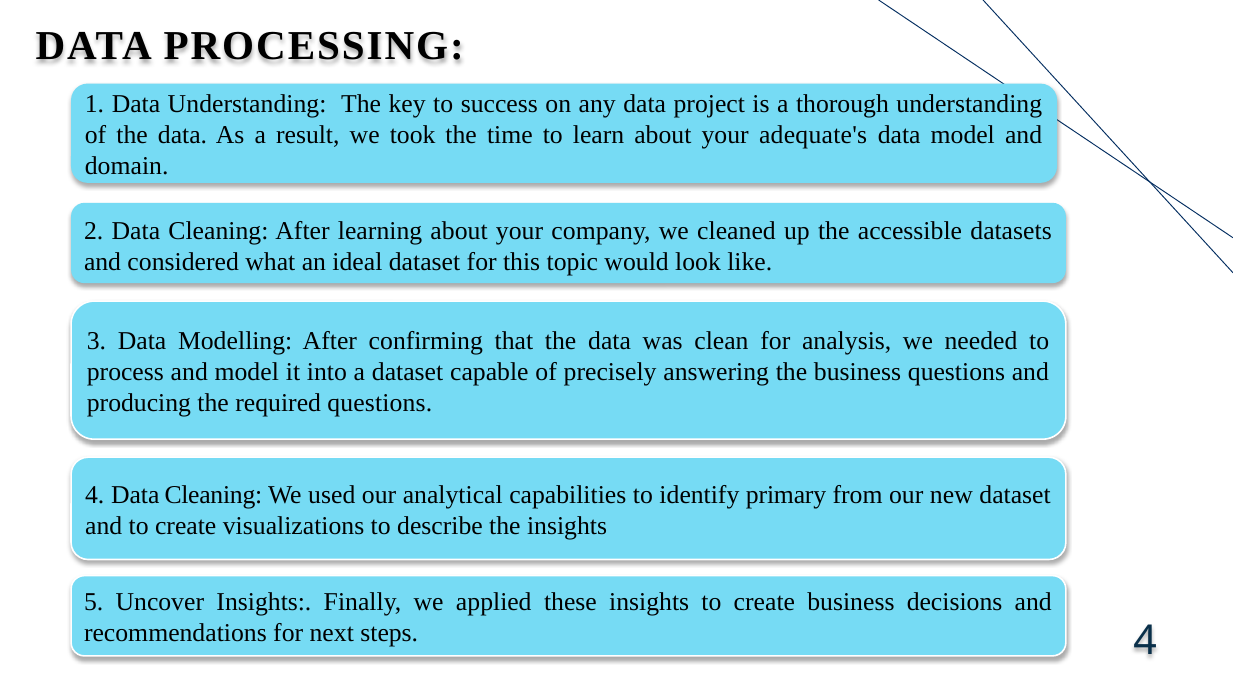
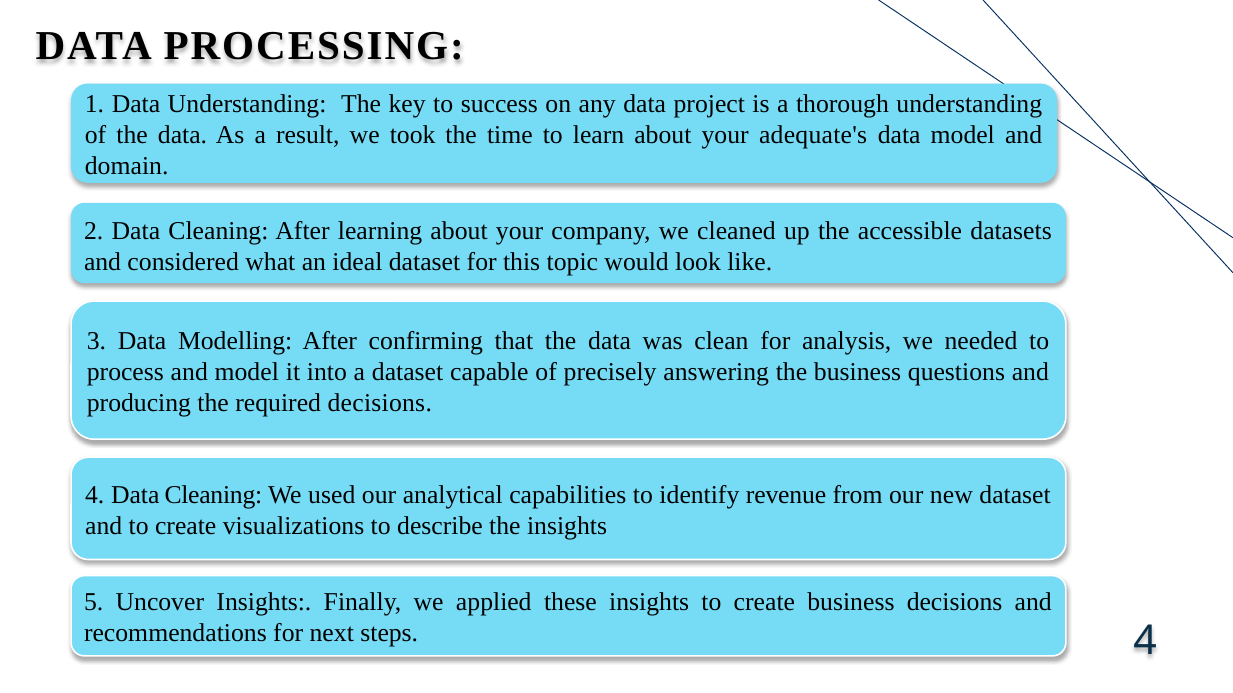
required questions: questions -> decisions (380, 403)
primary: primary -> revenue (786, 495)
